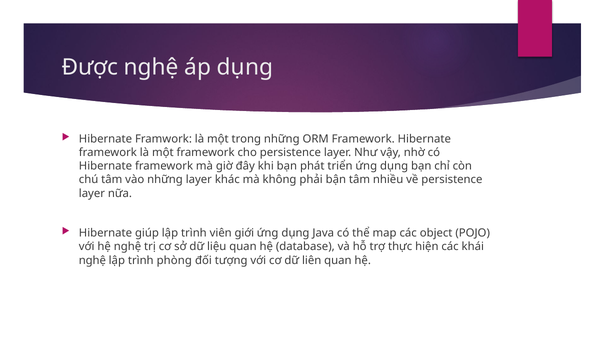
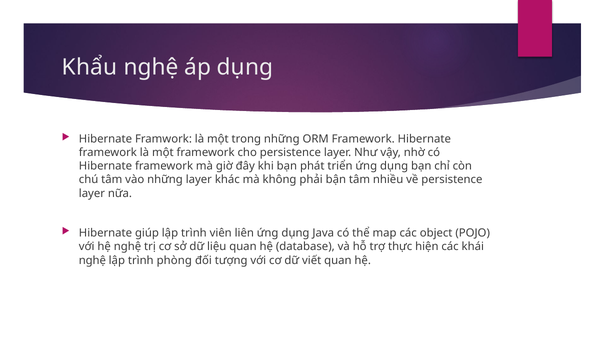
Được: Được -> Khẩu (90, 67)
giới: giới -> liên (244, 233)
liên: liên -> viết (312, 261)
